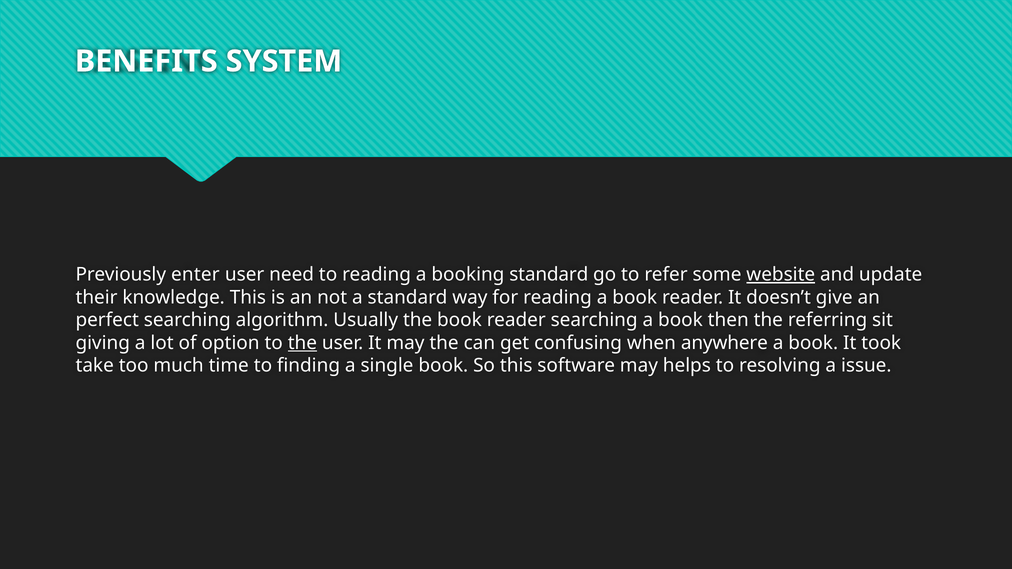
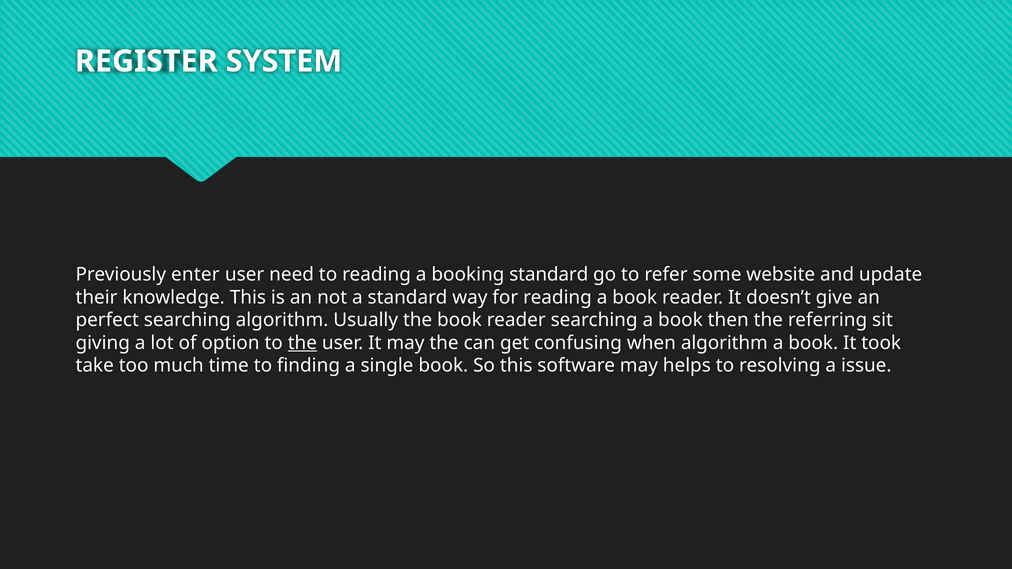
BENEFITS: BENEFITS -> REGISTER (146, 61)
website underline: present -> none (781, 275)
when anywhere: anywhere -> algorithm (724, 343)
